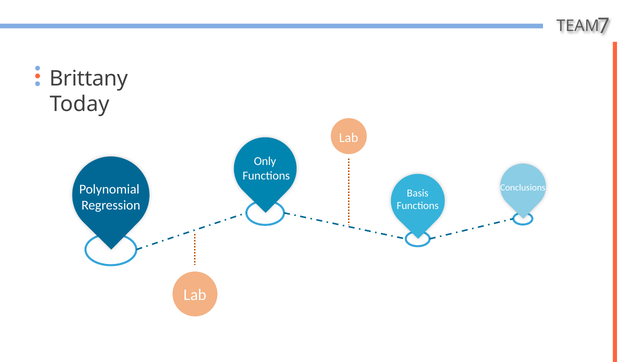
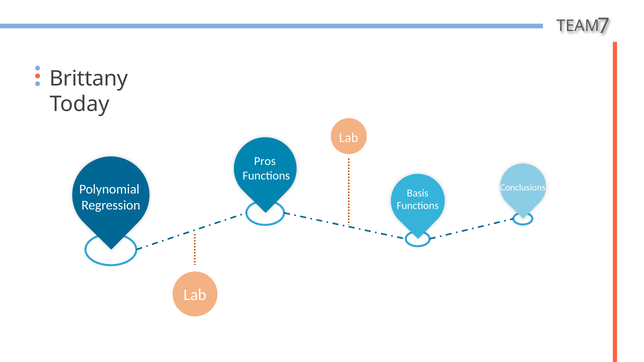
Only: Only -> Pros (265, 162)
